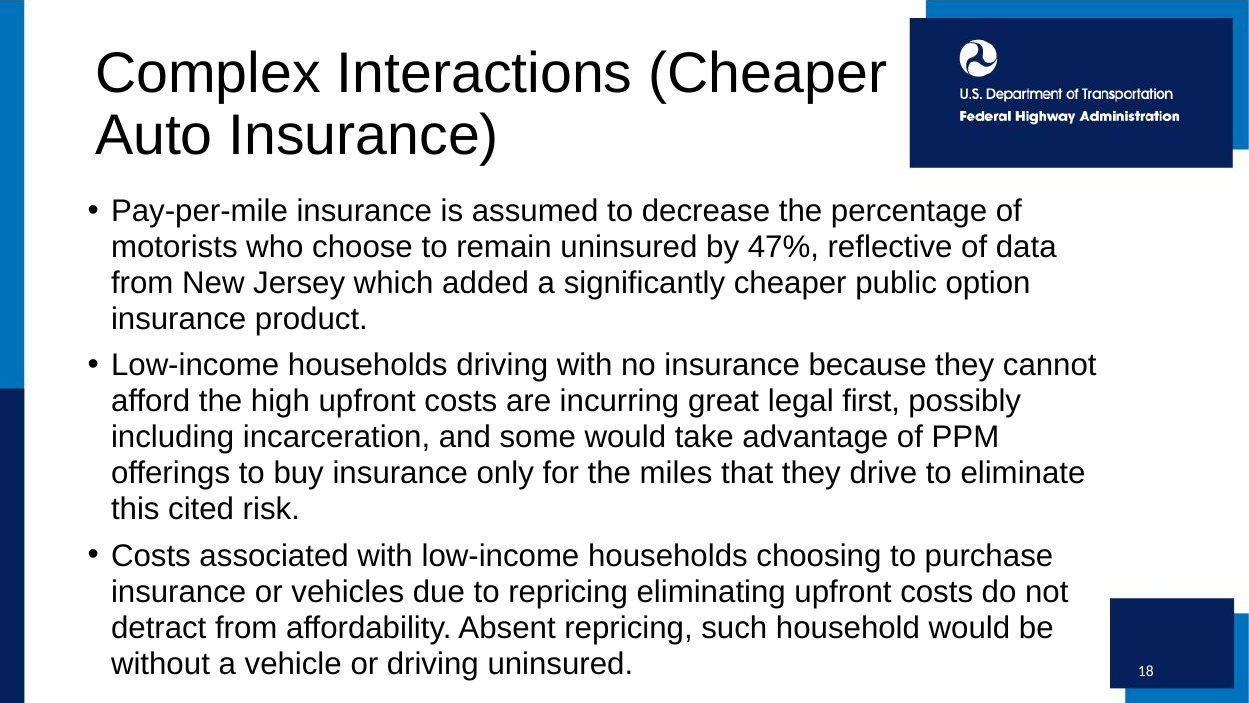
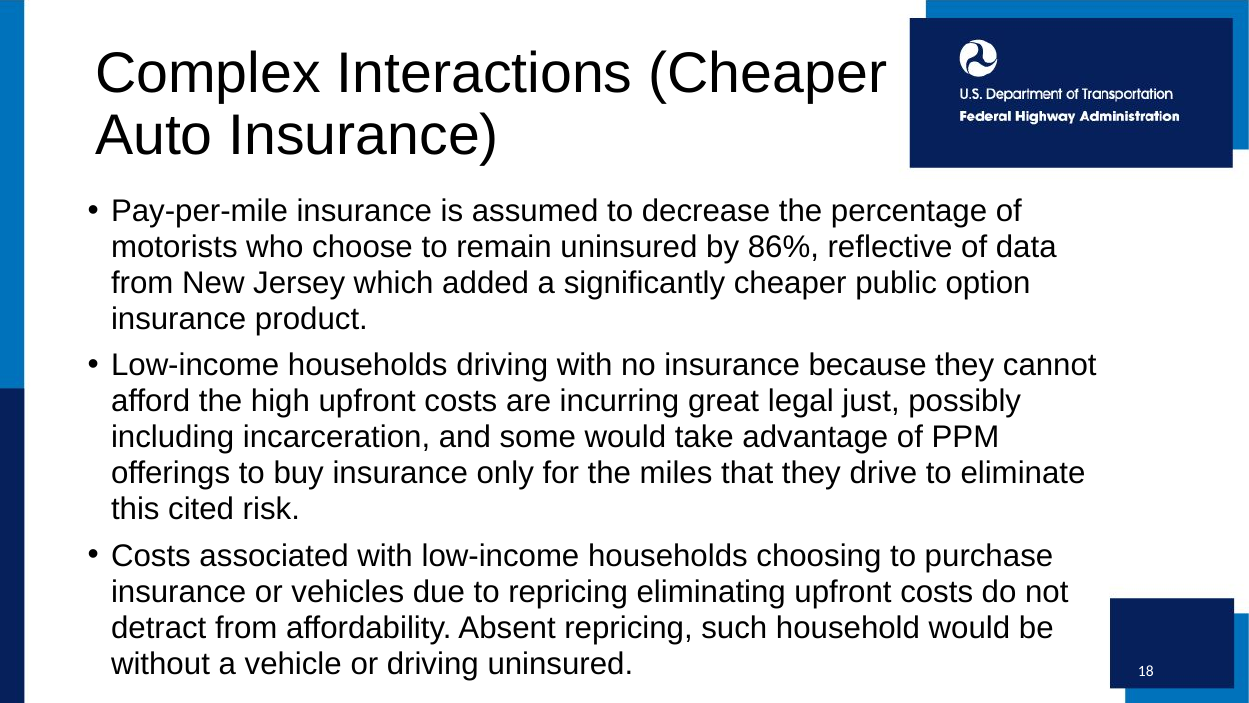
47%: 47% -> 86% (783, 247)
first: first -> just (871, 401)
